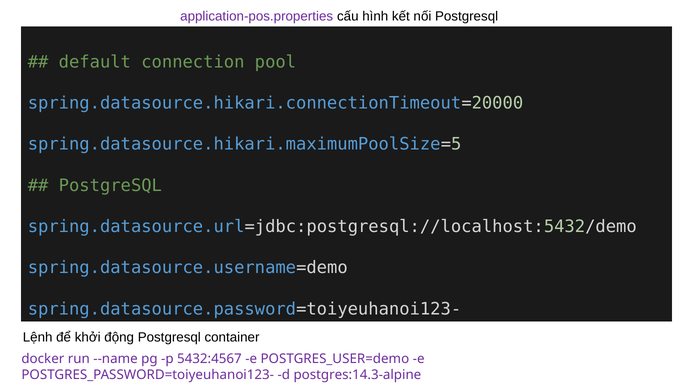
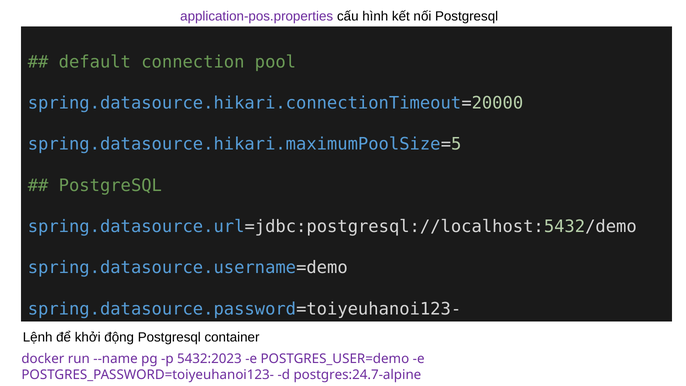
5432:4567: 5432:4567 -> 5432:2023 (209, 359)
postgres:14.3-alpine: postgres:14.3-alpine -> postgres:24.7-alpine (357, 375)
